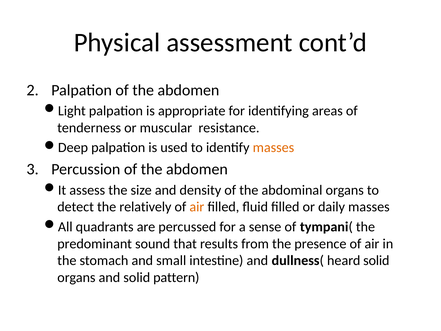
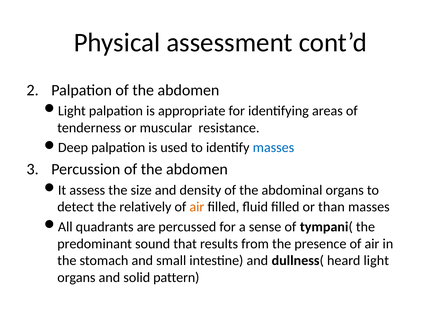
masses colour: orange -> blue (273, 148)
daily: daily -> than (331, 207)
heard solid: solid -> light (376, 260)
